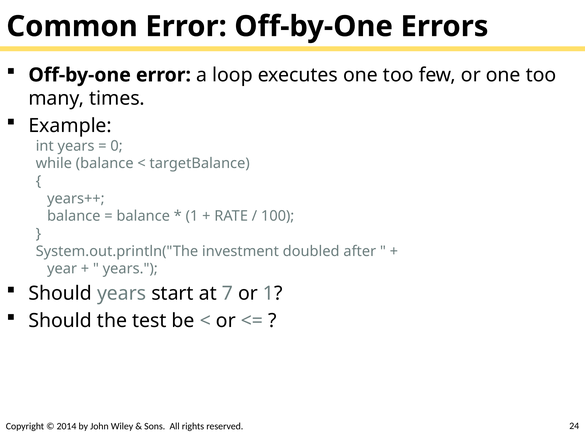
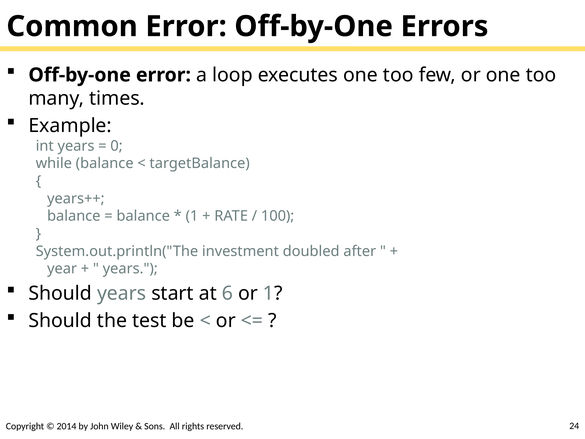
7: 7 -> 6 (227, 293)
